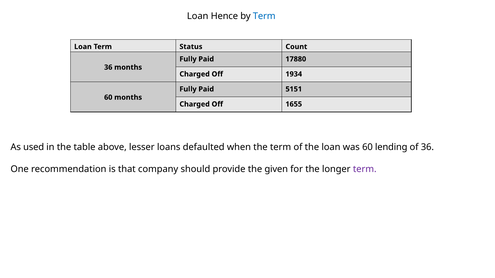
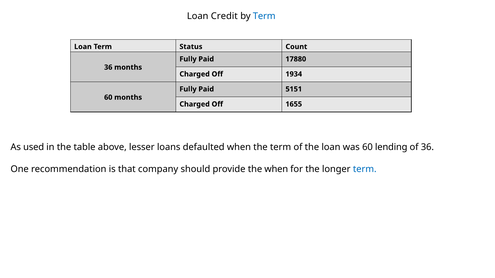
Hence: Hence -> Credit (224, 16)
the given: given -> when (276, 170)
term colour: purple -> blue (365, 170)
